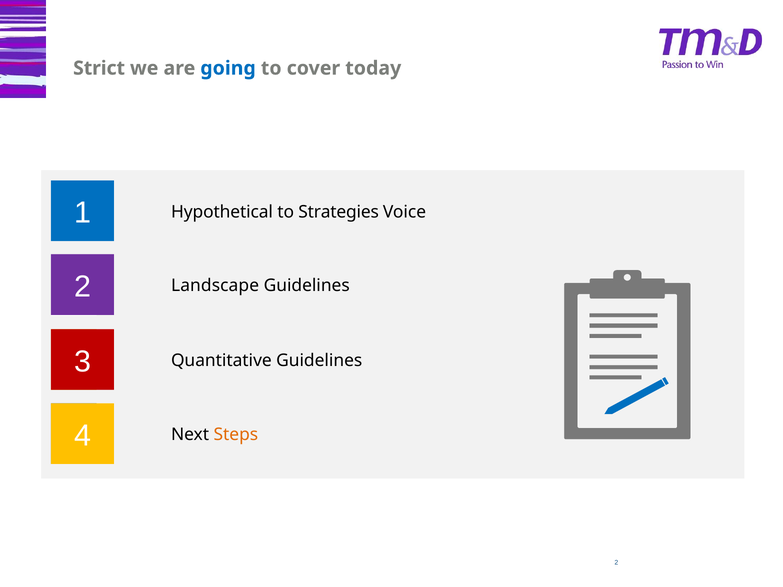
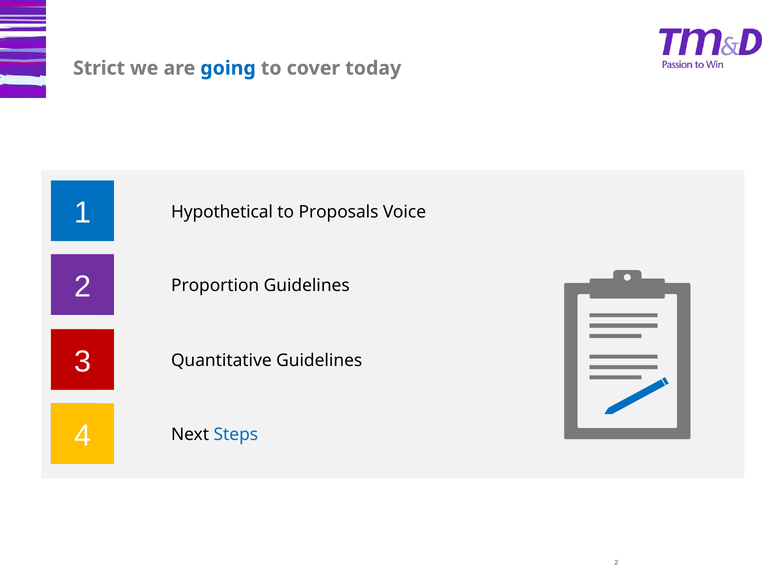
Strategies: Strategies -> Proposals (339, 212)
Landscape: Landscape -> Proportion (215, 286)
Steps colour: orange -> blue (236, 435)
